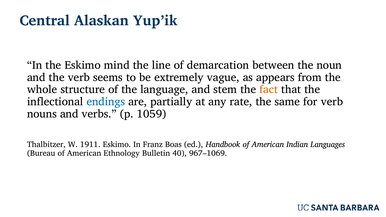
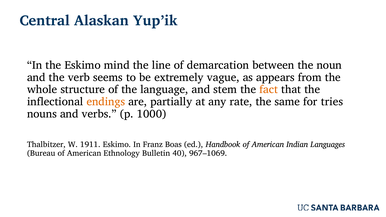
endings colour: blue -> orange (106, 102)
for verb: verb -> tries (332, 102)
1059: 1059 -> 1000 (152, 114)
